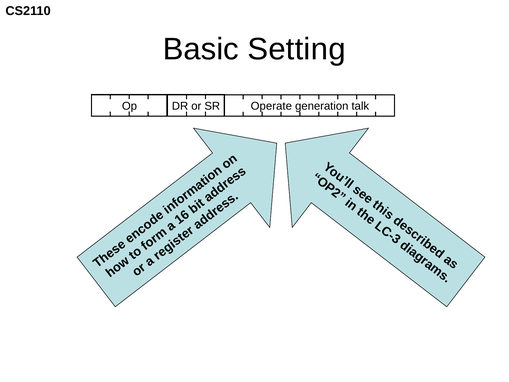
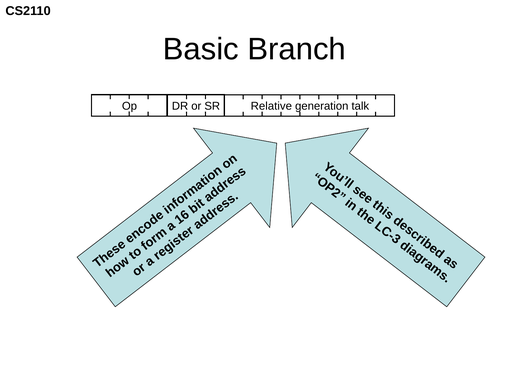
Setting: Setting -> Branch (297, 49)
Operate: Operate -> Relative (271, 106)
